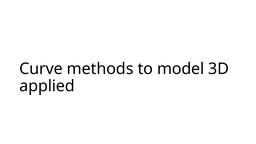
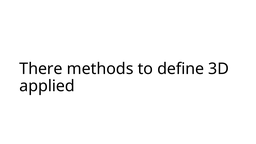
Curve: Curve -> There (41, 69)
model: model -> define (181, 69)
